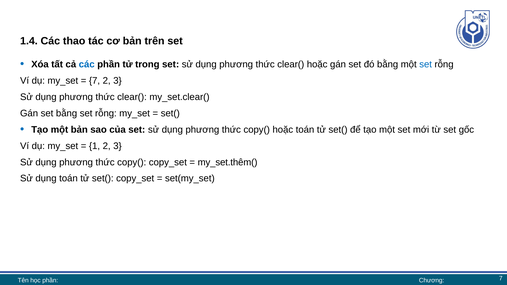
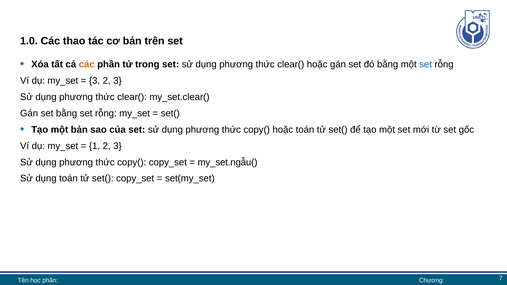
1.4: 1.4 -> 1.0 (29, 41)
các colour: blue -> orange (87, 64)
7: 7 -> 3 (95, 81)
my_set.thêm(: my_set.thêm( -> my_set.ngẫu( (228, 162)
